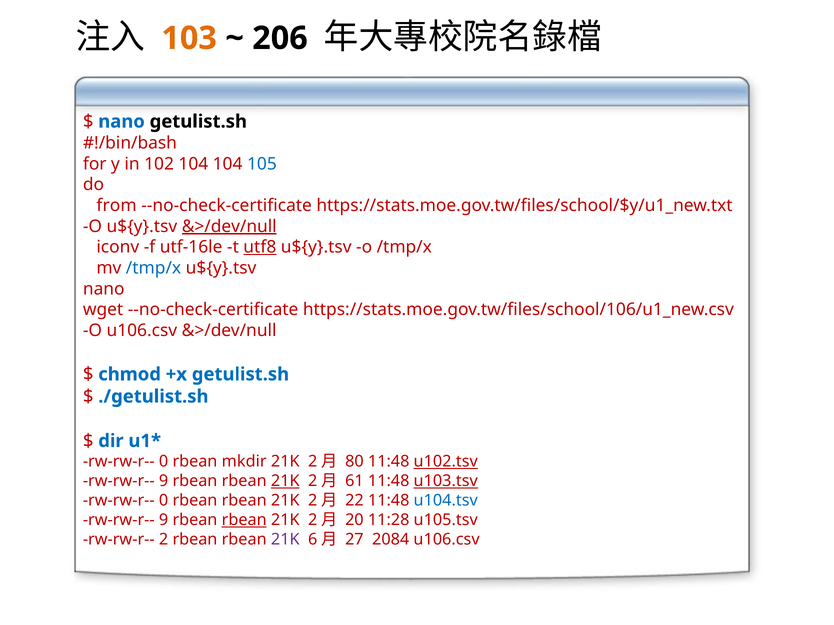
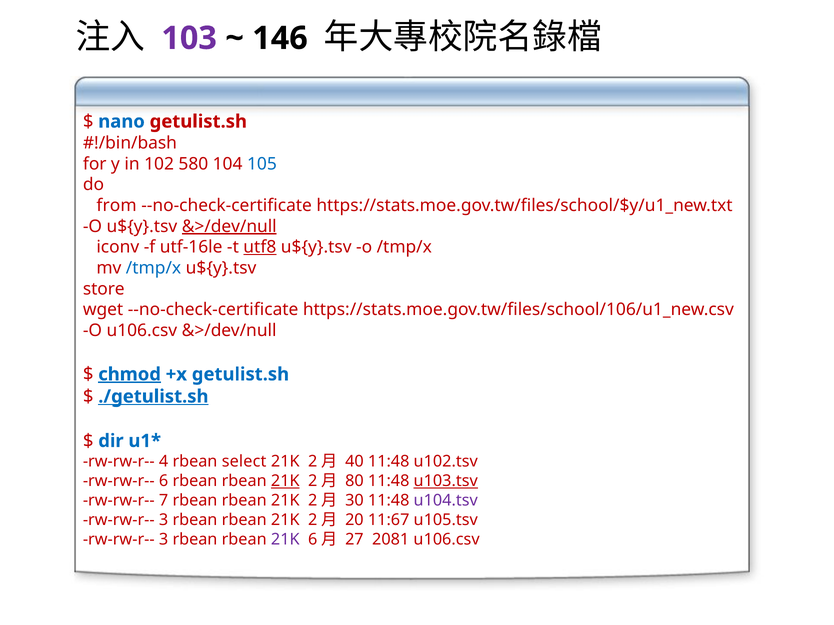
103 colour: orange -> purple (189, 38)
206: 206 -> 146 (280, 38)
getulist.sh colour: black -> red (198, 122)
102 104: 104 -> 580 (193, 164)
nano: nano -> store (104, 289)
chmod underline: none -> present (130, 375)
./getulist.sh underline: none -> present (153, 397)
0: 0 -> 4 (164, 462)
mkdir: mkdir -> select (244, 462)
80: 80 -> 40 (354, 462)
u102.tsv underline: present -> none (446, 462)
9: 9 -> 6 (164, 481)
61: 61 -> 80 (354, 481)
0: 0 -> 7 (164, 501)
22: 22 -> 30 (354, 501)
u104.tsv colour: blue -> purple (446, 501)
9: 9 -> 3 (164, 520)
rbean underline: present -> none (244, 520)
11:28: 11:28 -> 11:67 (389, 520)
2: 2 -> 3 (164, 540)
2084: 2084 -> 2081 (391, 540)
